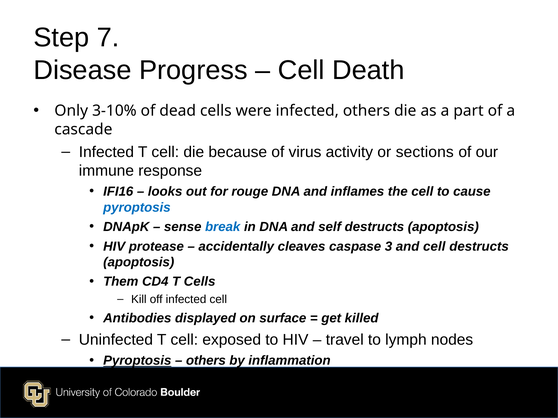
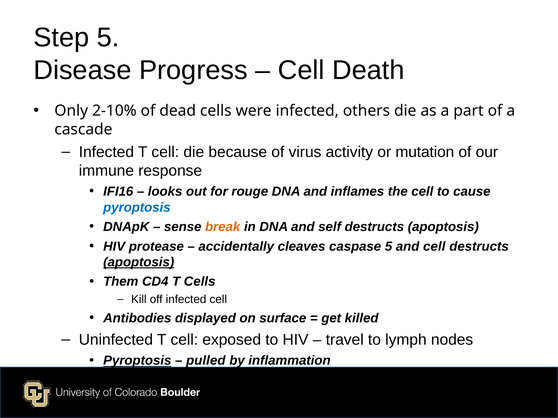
Step 7: 7 -> 5 (108, 38)
3-10%: 3-10% -> 2-10% (114, 111)
sections: sections -> mutation (425, 152)
break colour: blue -> orange (223, 227)
caspase 3: 3 -> 5 (389, 247)
apoptosis underline: none -> present (139, 262)
others: others -> pulled (206, 361)
